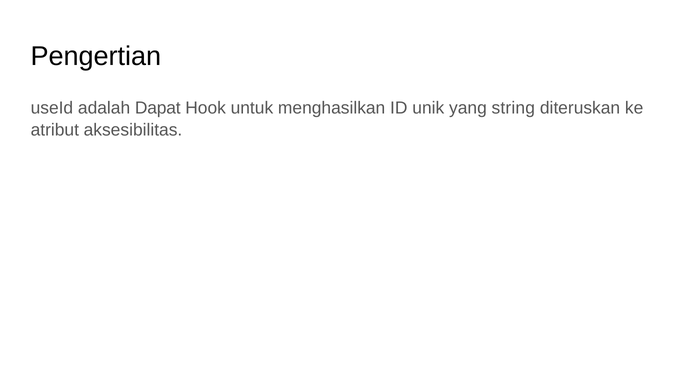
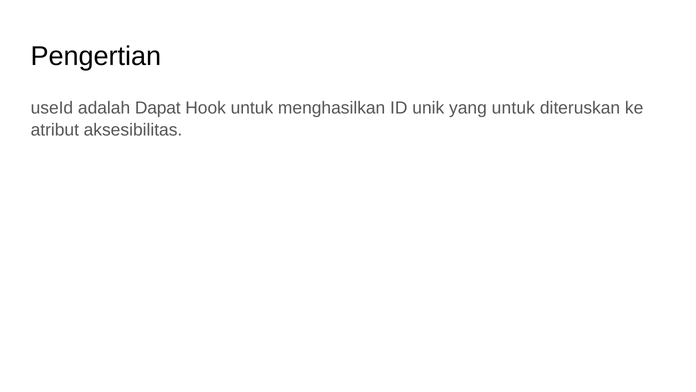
yang string: string -> untuk (513, 108)
